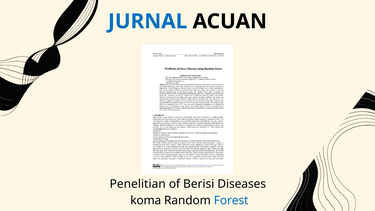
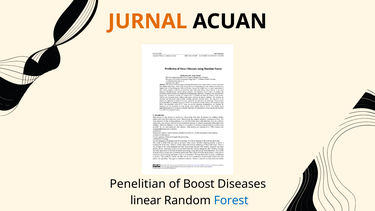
JURNAL colour: blue -> orange (148, 21)
Berisi: Berisi -> Boost (199, 184)
koma: koma -> linear (146, 201)
